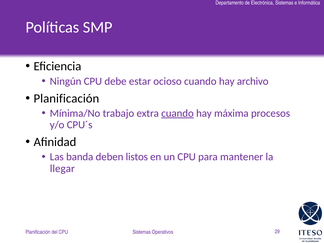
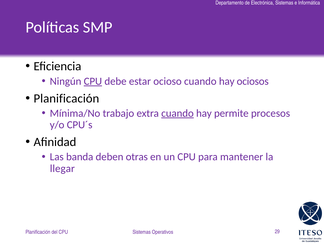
CPU underline: none -> present (93, 81)
archivo: archivo -> ociosos (253, 81)
máxima: máxima -> permite (231, 113)
listos: listos -> otras (137, 157)
